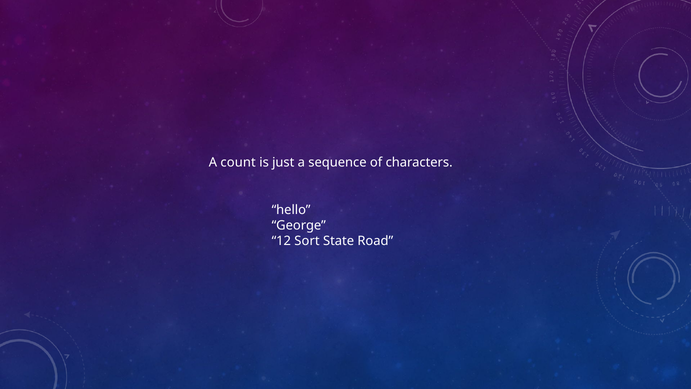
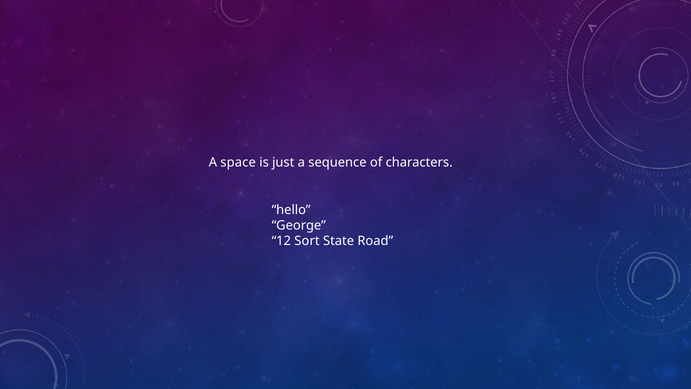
count: count -> space (238, 162)
